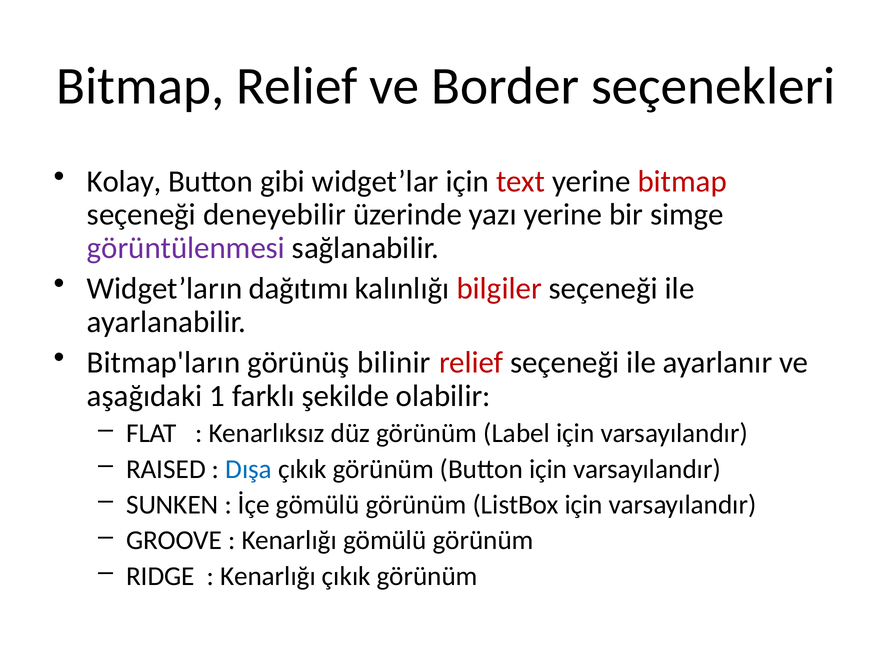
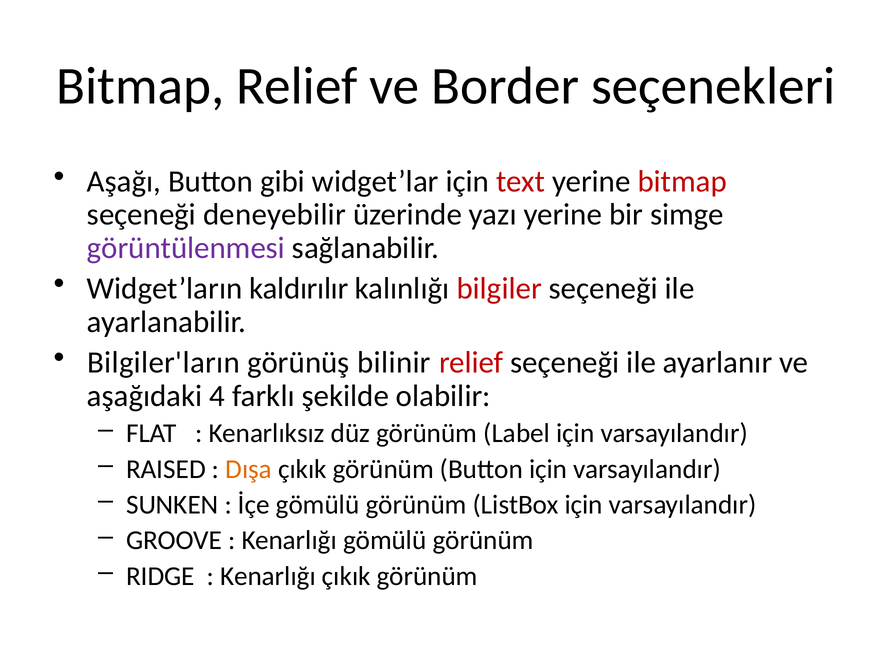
Kolay: Kolay -> Aşağı (124, 181)
dağıtımı: dağıtımı -> kaldırılır (299, 289)
Bitmap'ların: Bitmap'ların -> Bilgiler'ların (164, 363)
1: 1 -> 4 (217, 396)
Dışa colour: blue -> orange (249, 469)
